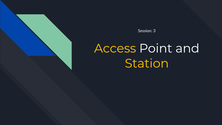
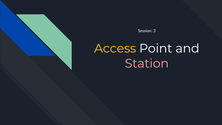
Station colour: yellow -> pink (147, 63)
